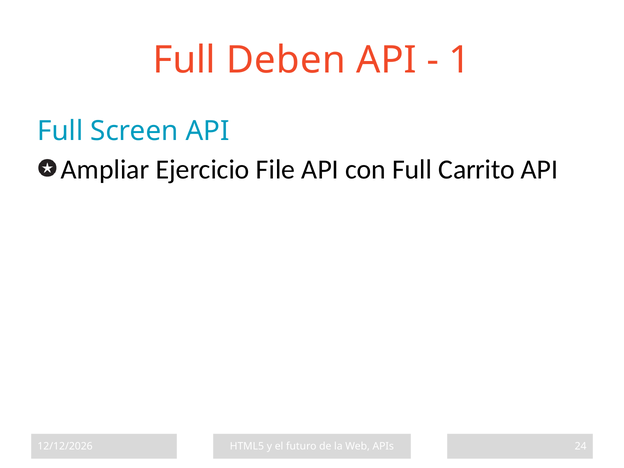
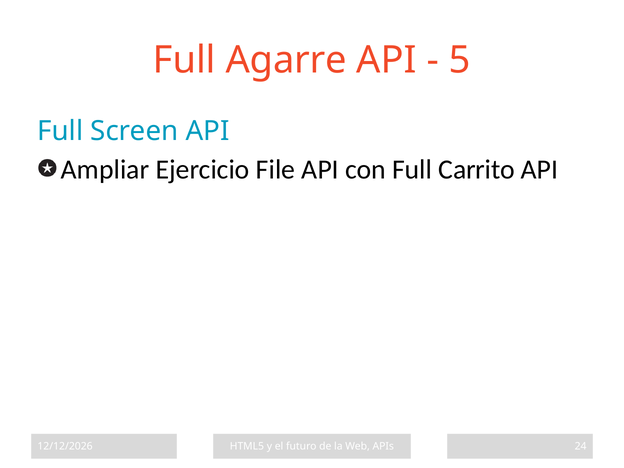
Deben: Deben -> Agarre (286, 60)
1: 1 -> 5 (460, 60)
